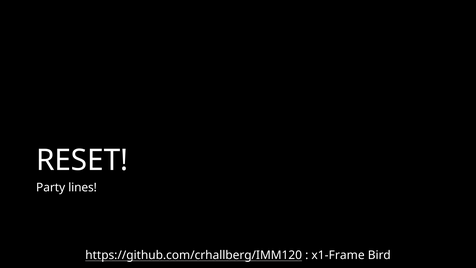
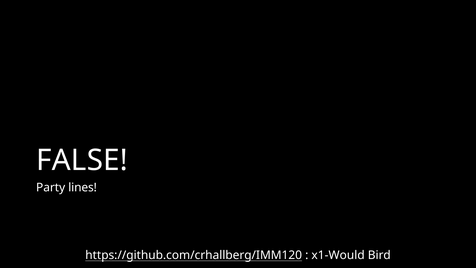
RESET: RESET -> FALSE (82, 160)
x1-Frame: x1-Frame -> x1-Would (338, 255)
